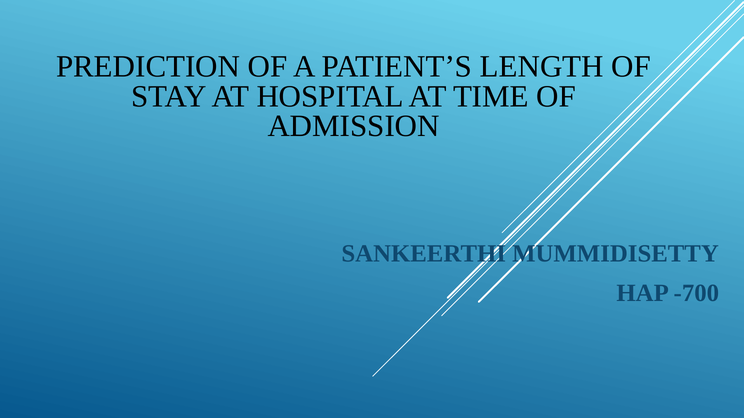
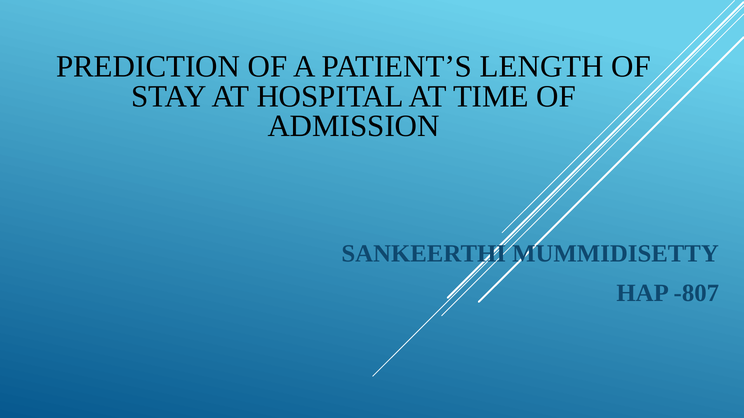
-700: -700 -> -807 (696, 293)
